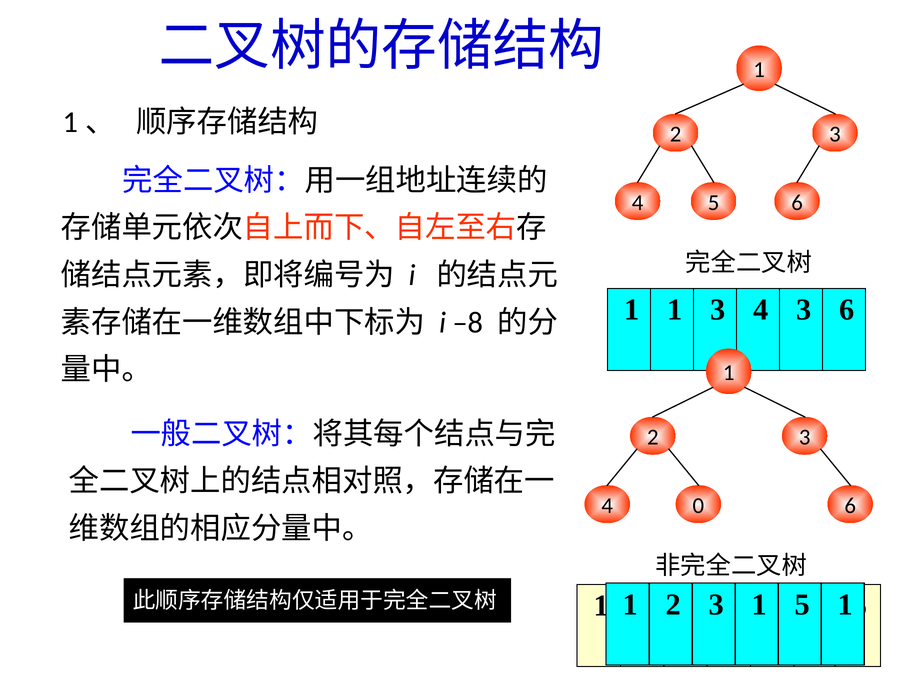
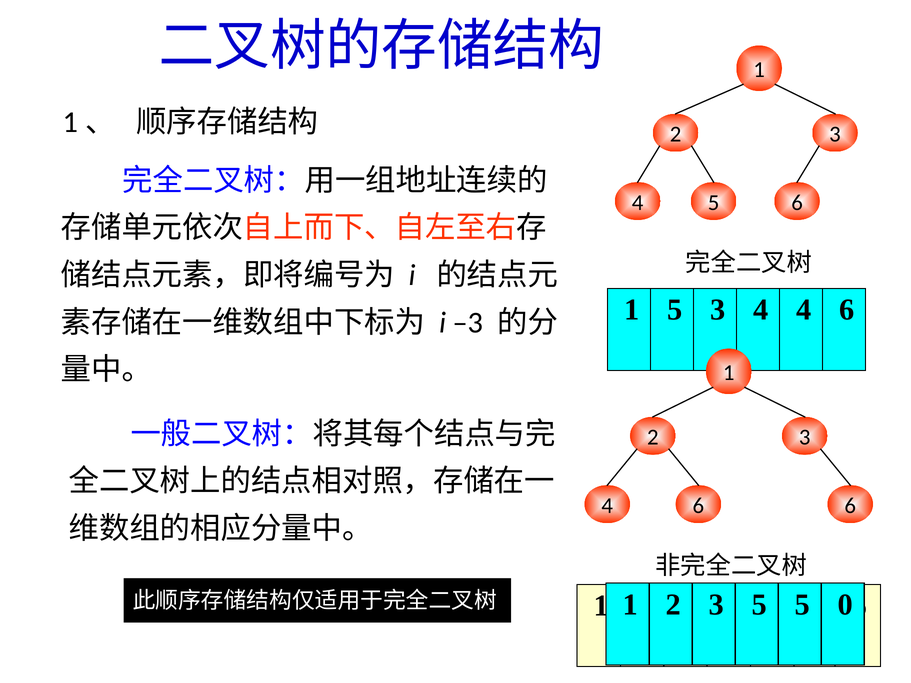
1 1: 1 -> 5 (675, 310)
4 3: 3 -> 4 (804, 310)
–8: –8 -> –3 (468, 323)
0: 0 -> 6 (698, 506)
3 1: 1 -> 5 (760, 605)
1: 1 -> 0 (846, 605)
